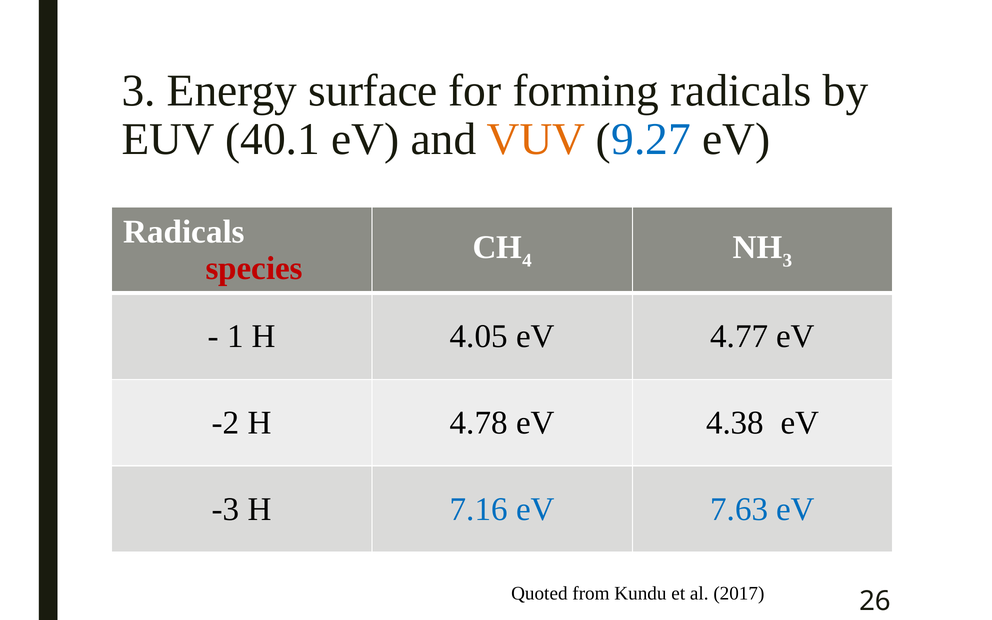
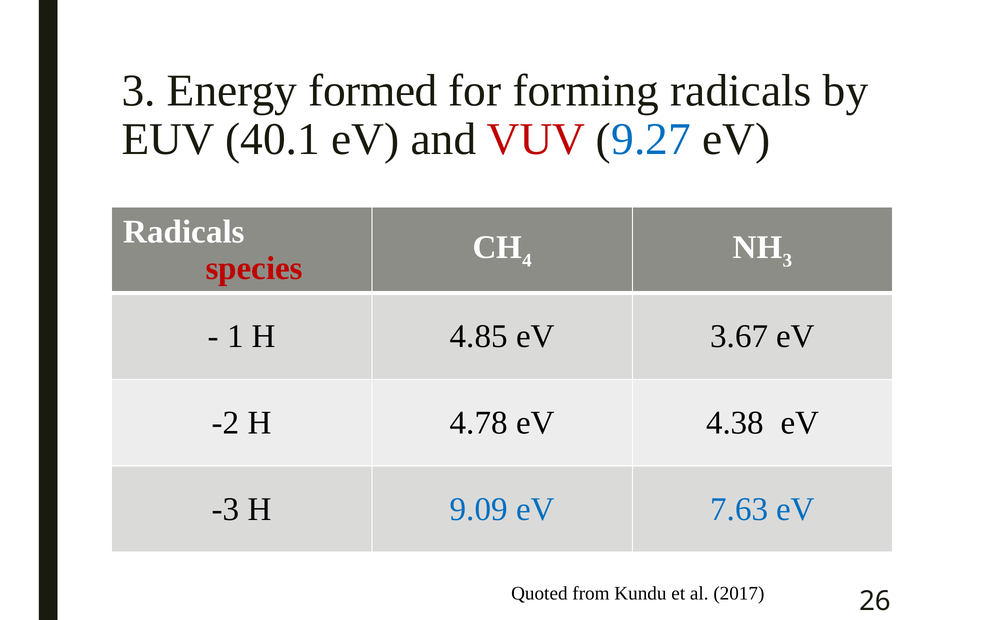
surface: surface -> formed (373, 91)
VUV colour: orange -> red (536, 139)
4.05: 4.05 -> 4.85 (479, 336)
4.77: 4.77 -> 3.67 (739, 336)
7.16: 7.16 -> 9.09 (479, 509)
